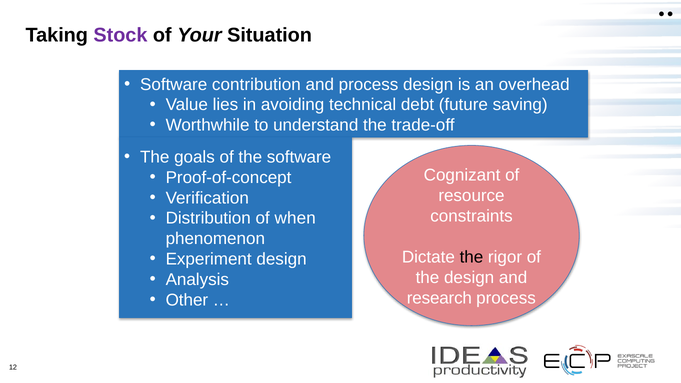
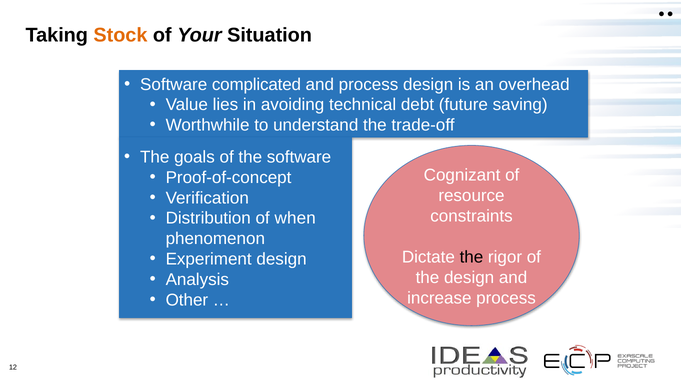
Stock colour: purple -> orange (120, 35)
contribution: contribution -> complicated (256, 84)
research: research -> increase (439, 298)
